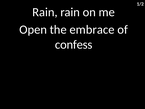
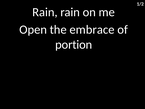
confess: confess -> portion (74, 45)
